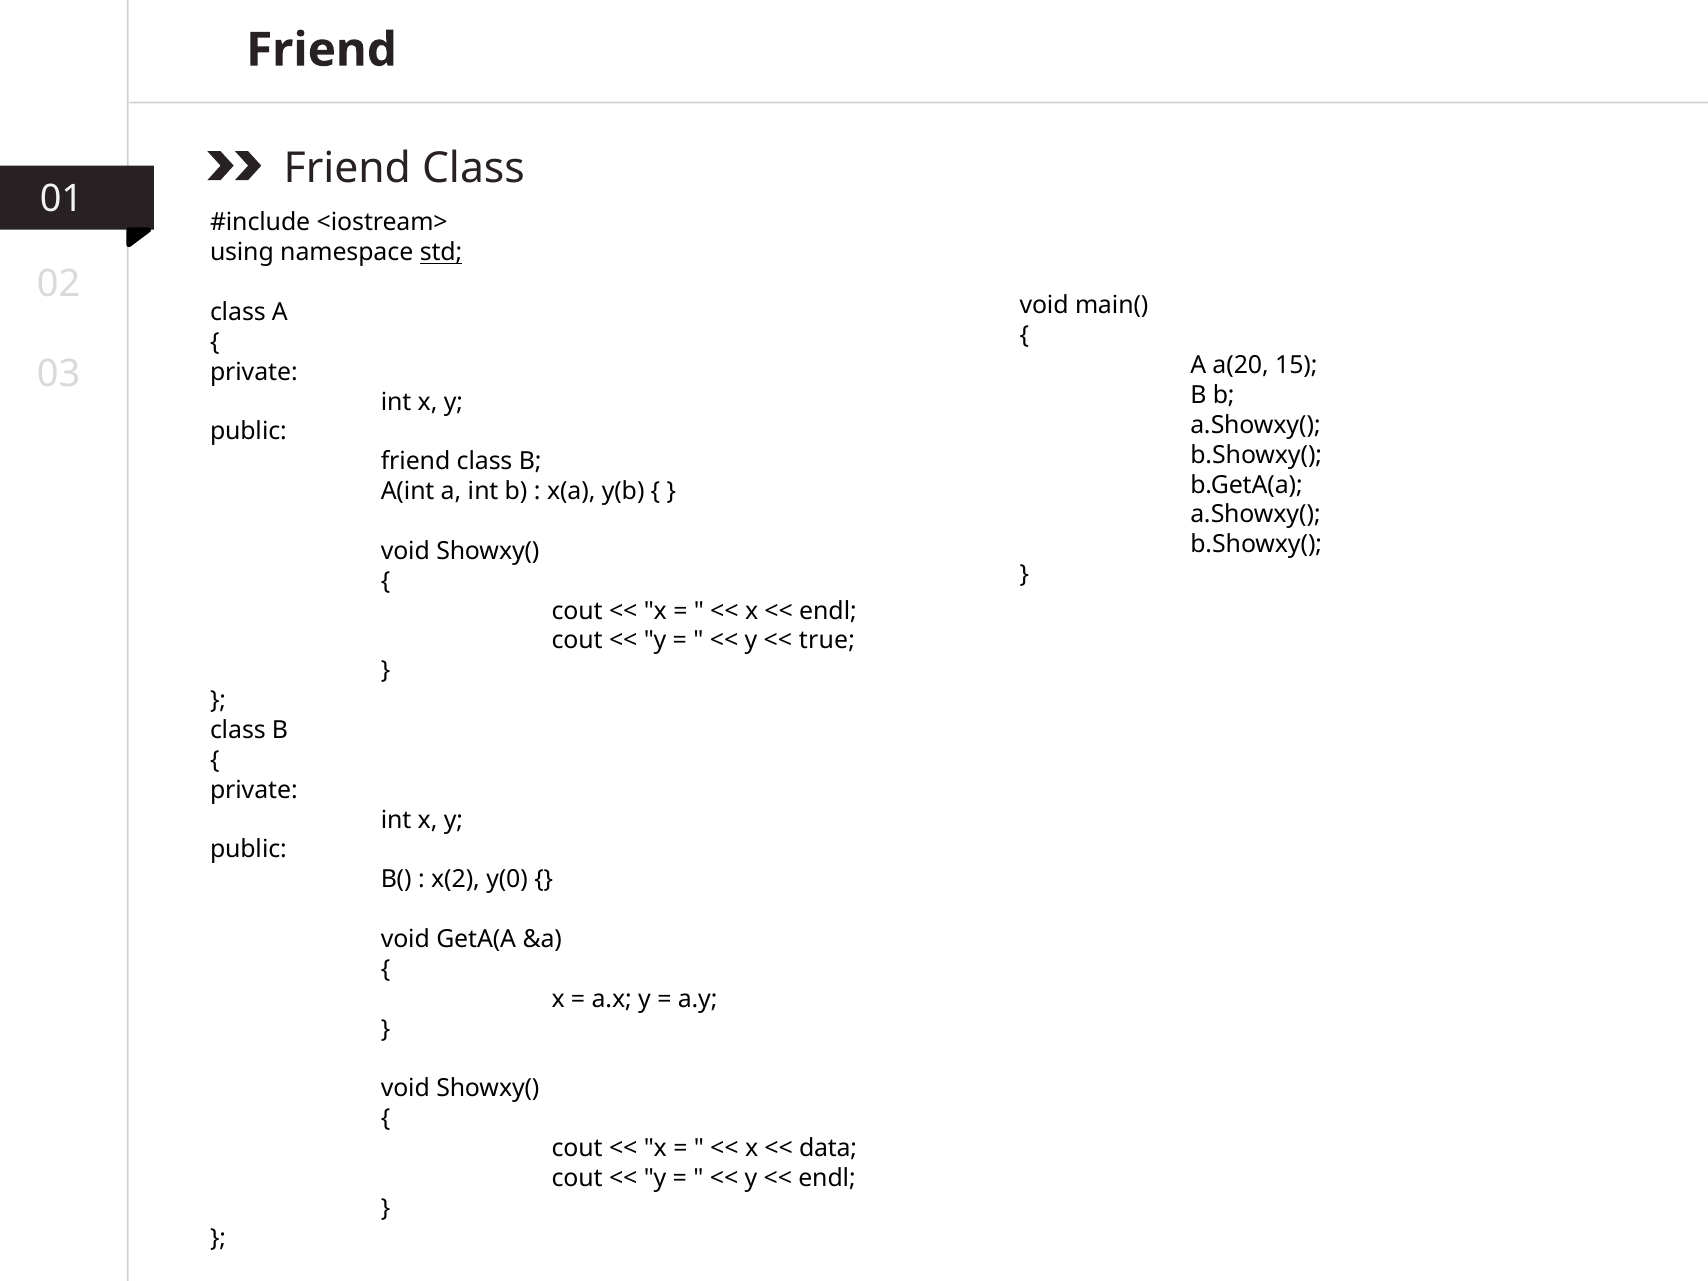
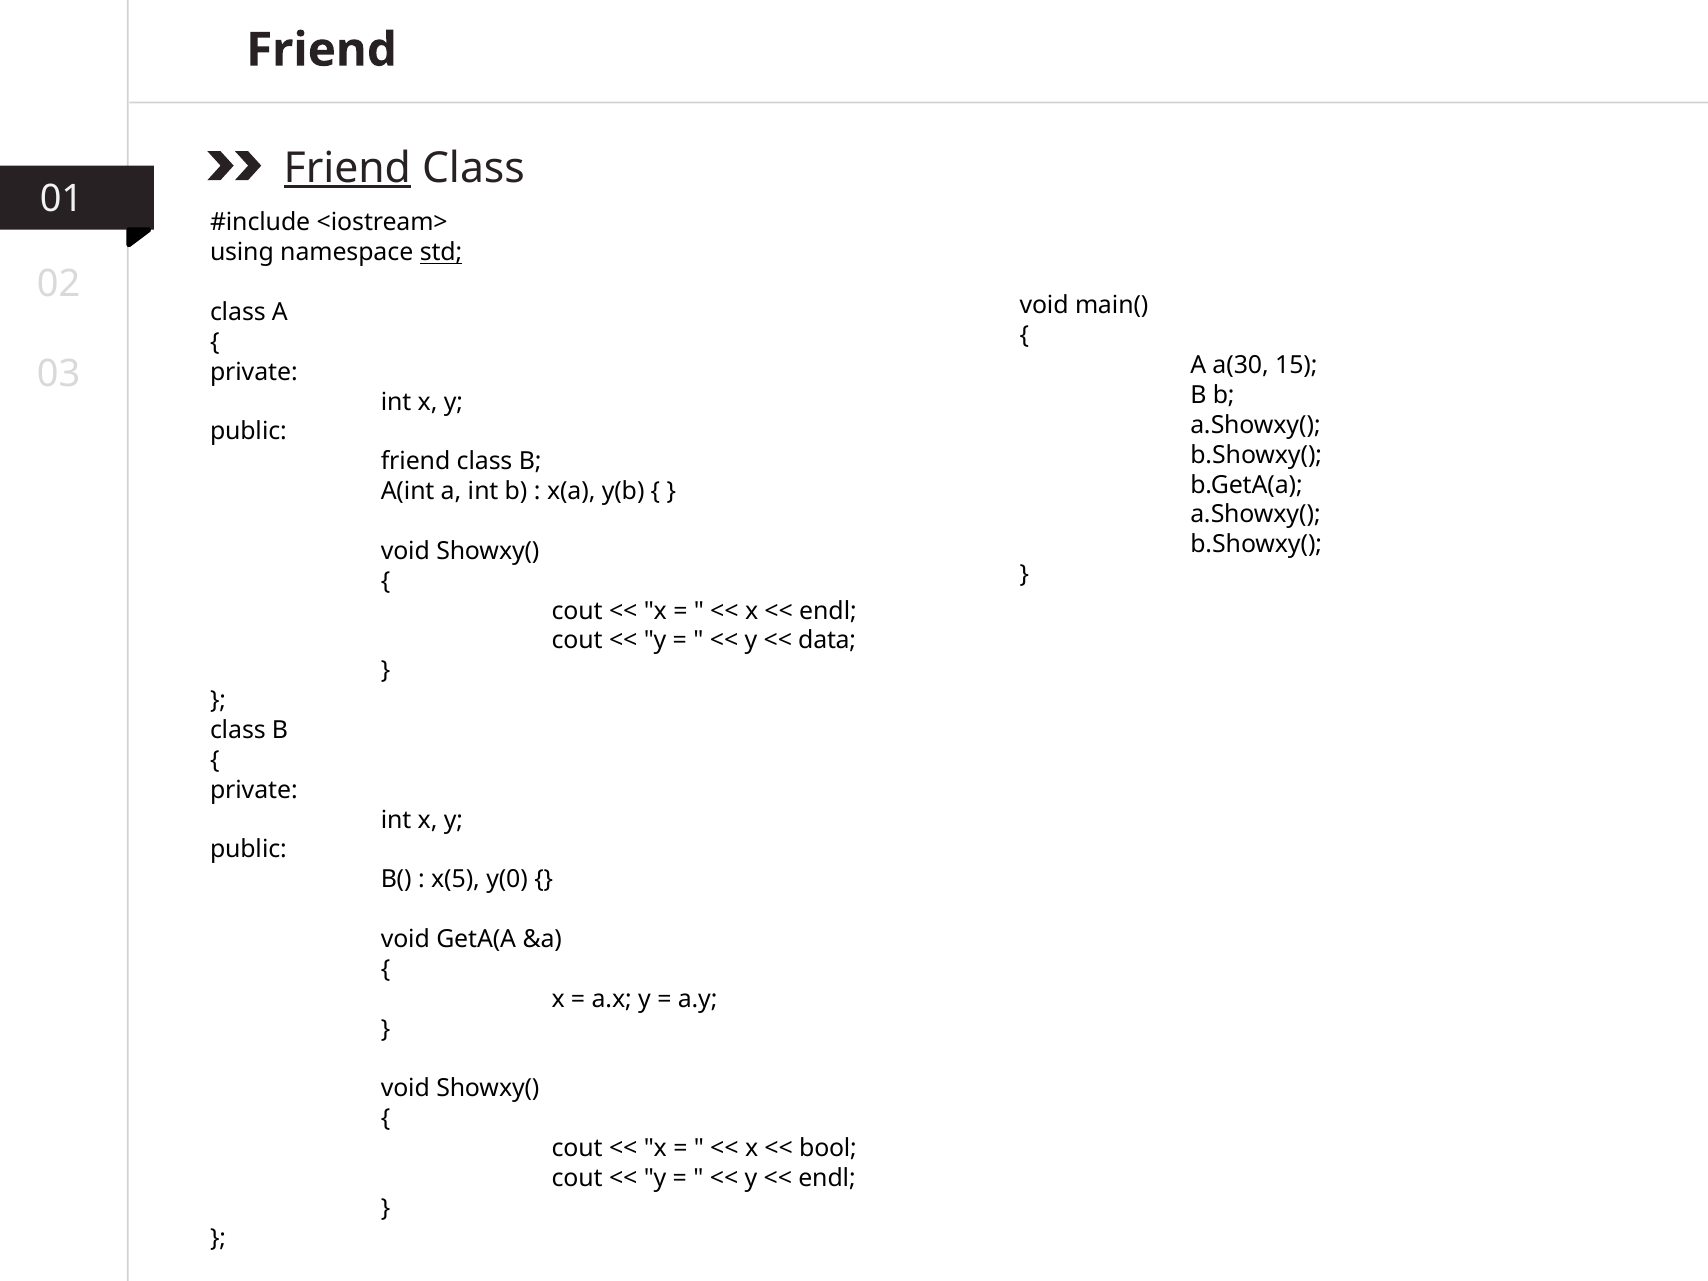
Friend underline: none -> present (347, 168)
a(20: a(20 -> a(30 (1241, 365)
true: true -> data (827, 641)
x(2: x(2 -> x(5 (455, 880)
data: data -> bool (828, 1148)
